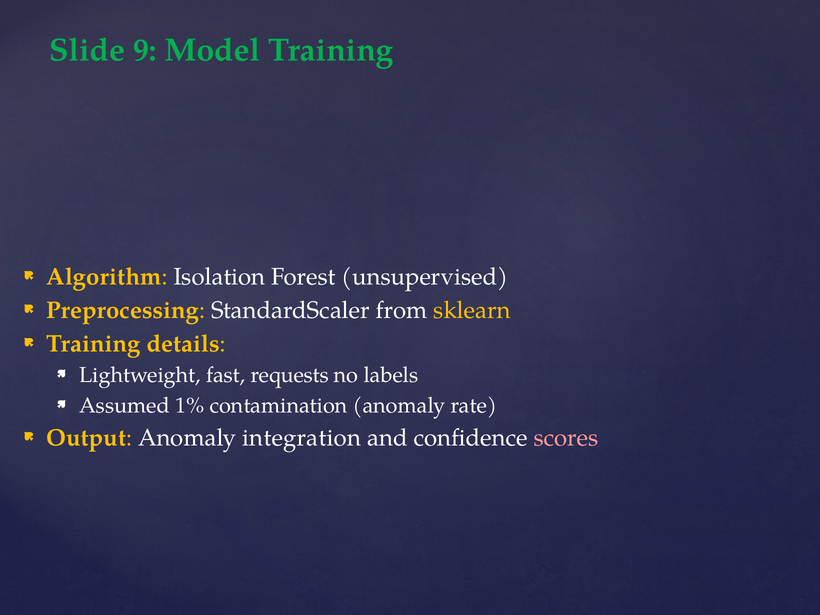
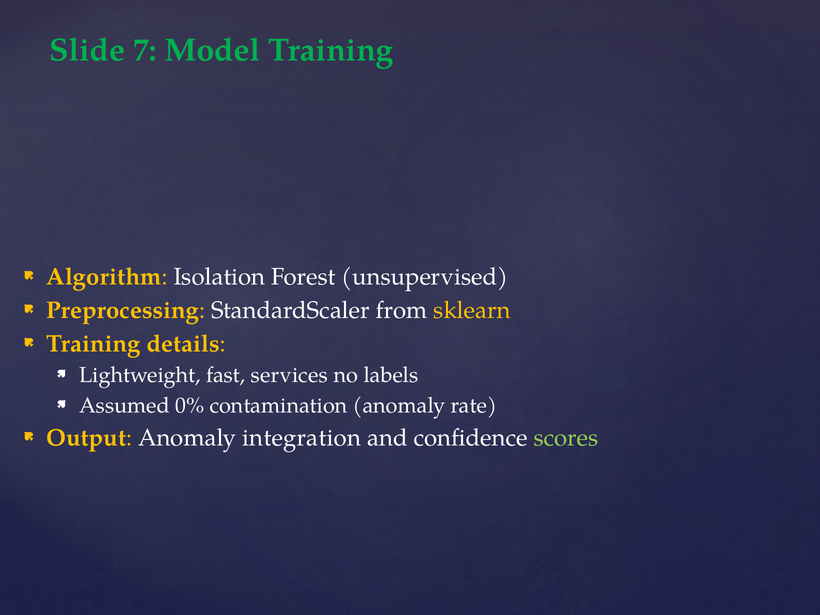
9: 9 -> 7 (145, 50)
requests: requests -> services (289, 375)
1%: 1% -> 0% (190, 406)
scores colour: pink -> light green (566, 438)
